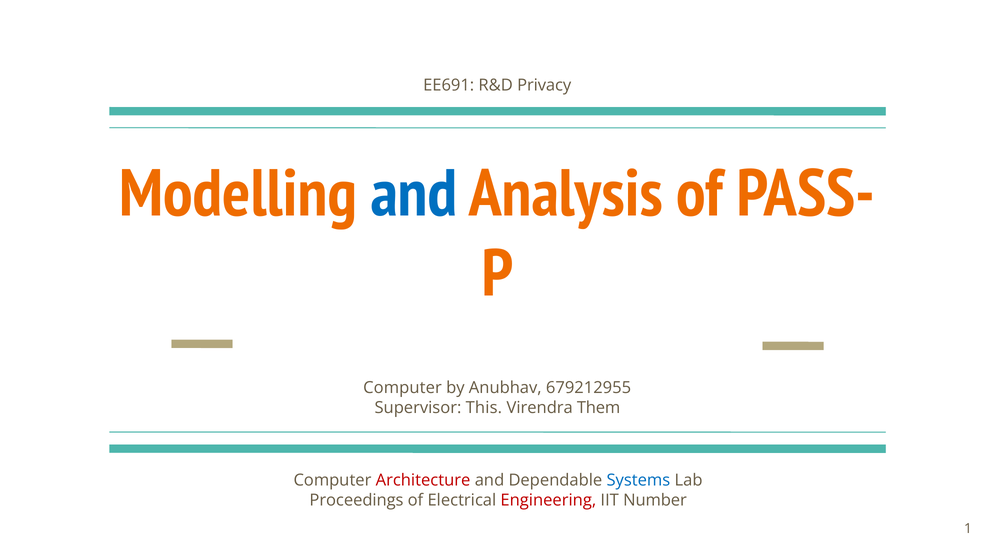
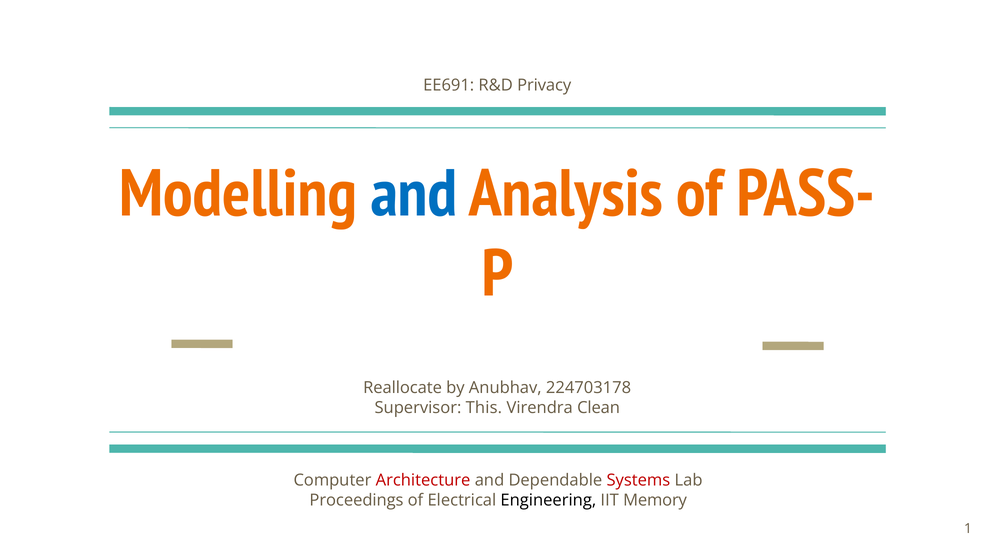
Computer: Computer -> Reallocate (403, 388)
679212955: 679212955 -> 224703178 (589, 388)
Them: Them -> Clean (599, 407)
Systems colour: blue -> red (638, 480)
Engineering colour: red -> black (548, 500)
Number: Number -> Memory (655, 500)
